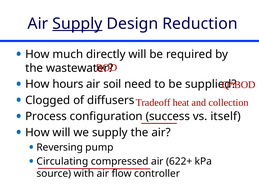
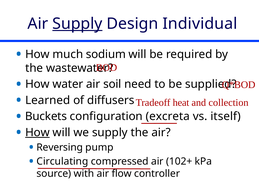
Reduction: Reduction -> Individual (200, 24)
directly: directly -> sodium (106, 54)
hours: hours -> water (68, 84)
Clogged: Clogged -> Learned (48, 100)
Process: Process -> Buckets (46, 117)
success: success -> excreta (168, 117)
How underline: none -> present (37, 133)
622+: 622+ -> 102+ (179, 162)
